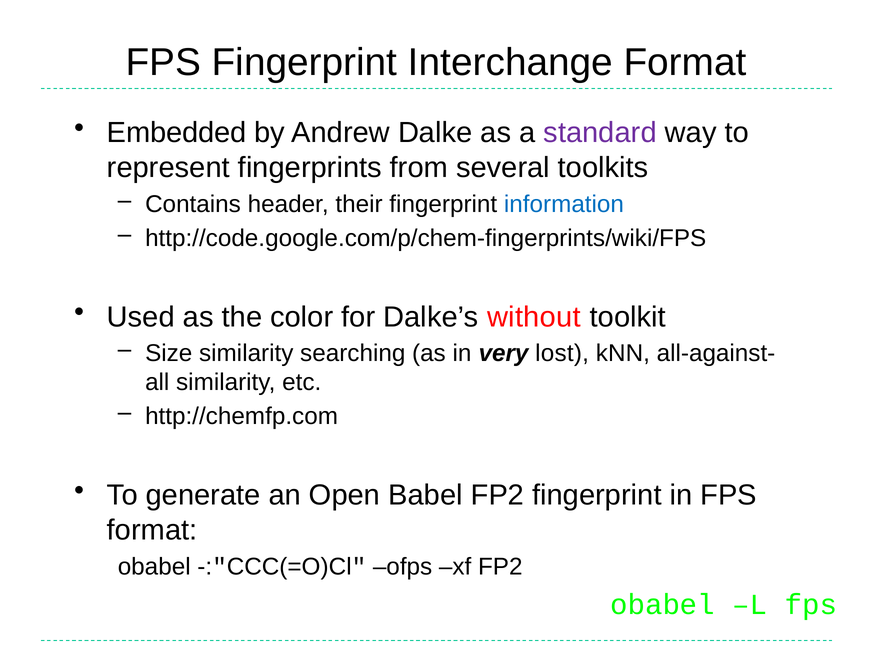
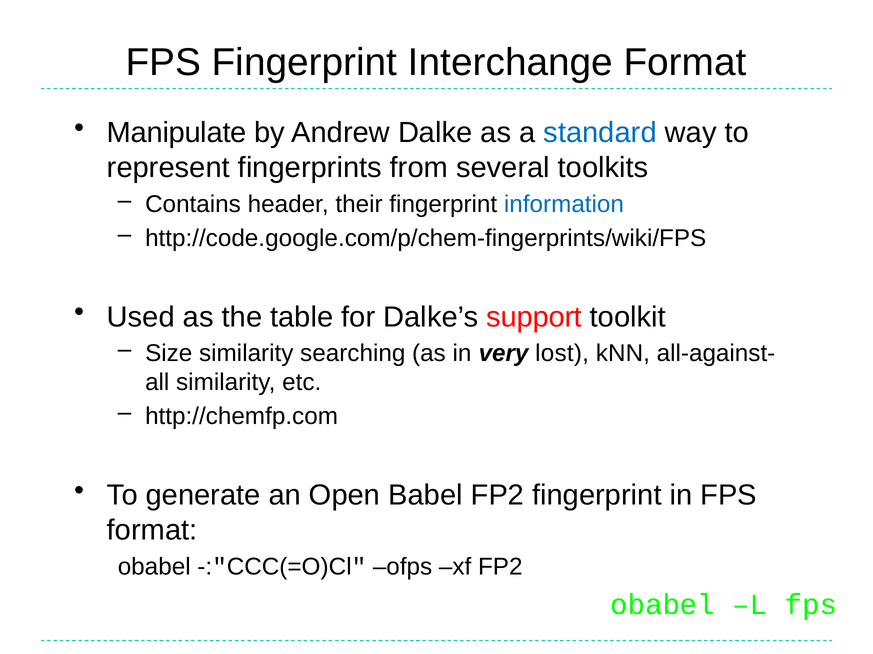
Embedded: Embedded -> Manipulate (177, 133)
standard colour: purple -> blue (600, 133)
color: color -> table (302, 317)
without: without -> support (534, 317)
